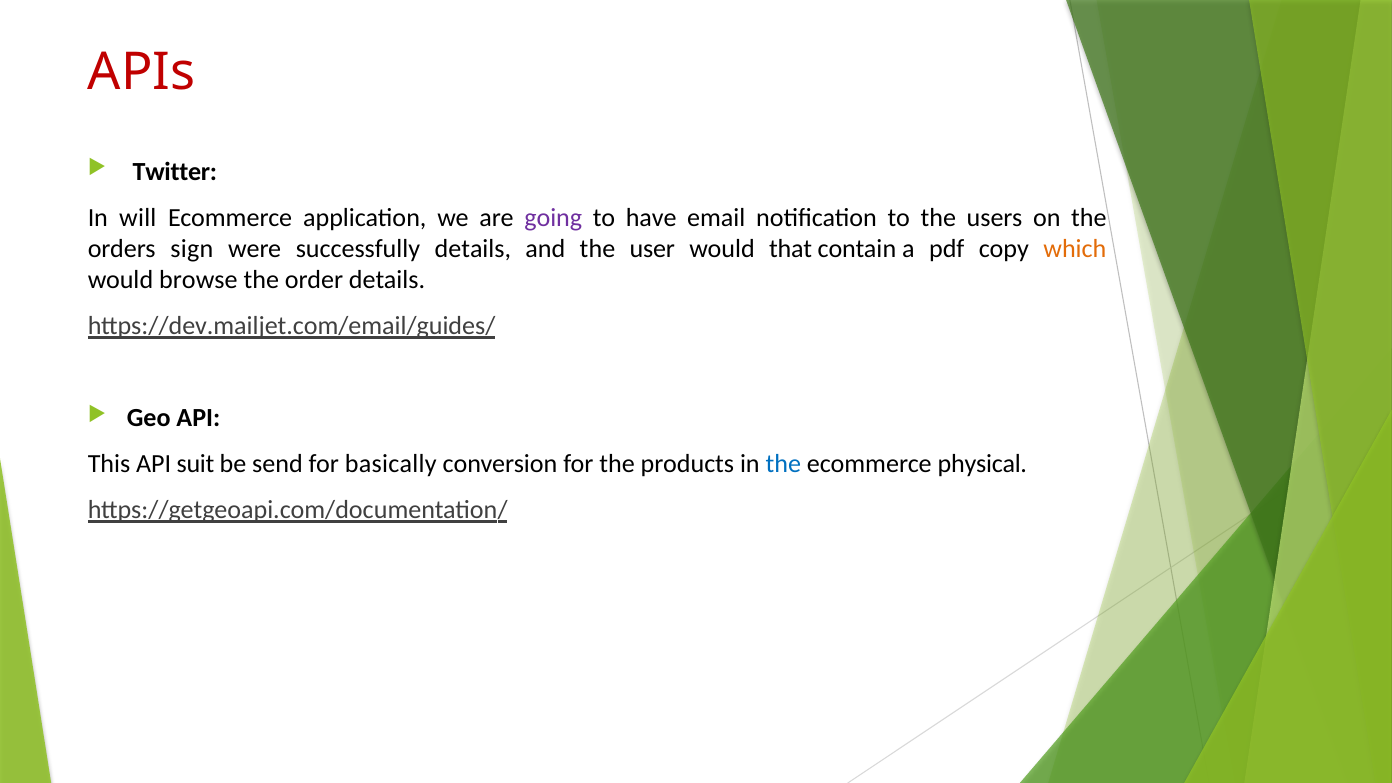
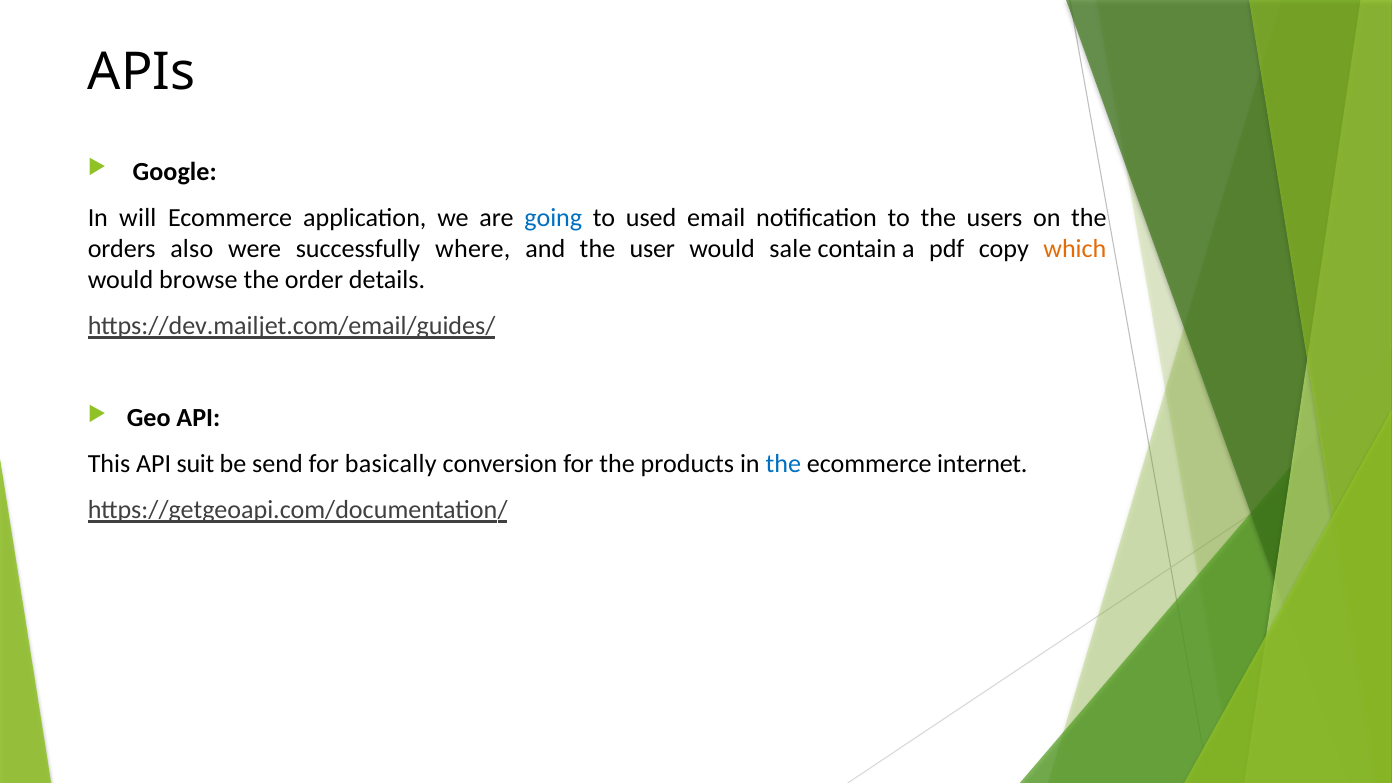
APIs colour: red -> black (141, 72)
Twitter: Twitter -> Google (175, 172)
going colour: purple -> blue (553, 218)
have: have -> used (651, 218)
sign: sign -> also (192, 249)
successfully details: details -> where (473, 249)
that: that -> sale (790, 249)
physical: physical -> internet (982, 464)
